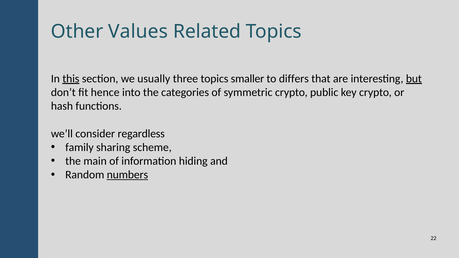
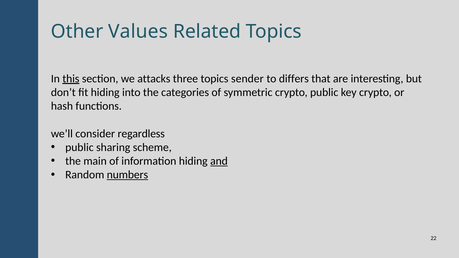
usually: usually -> attacks (154, 79)
smaller: smaller -> sender (247, 79)
but underline: present -> none (414, 79)
fit hence: hence -> hiding (105, 92)
family: family -> public (79, 147)
and underline: none -> present (219, 161)
